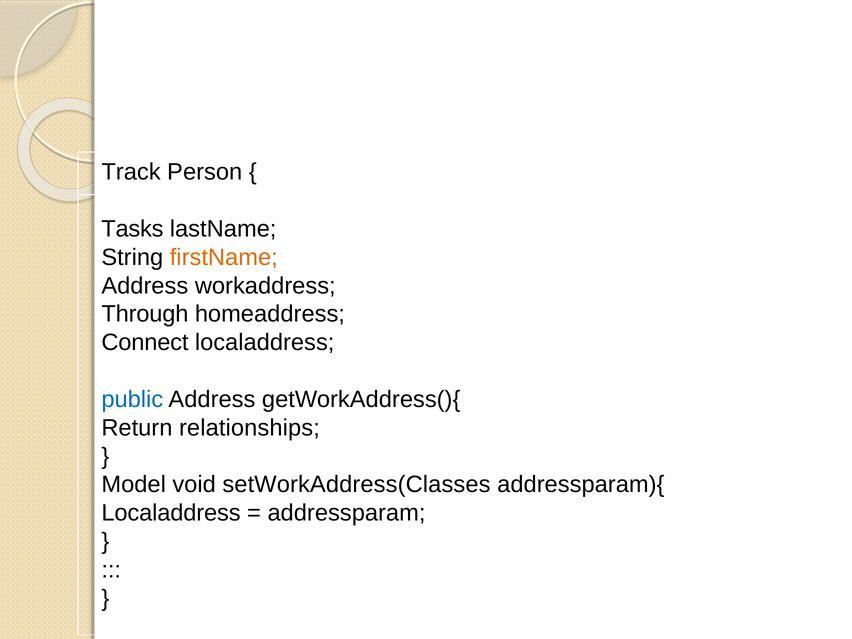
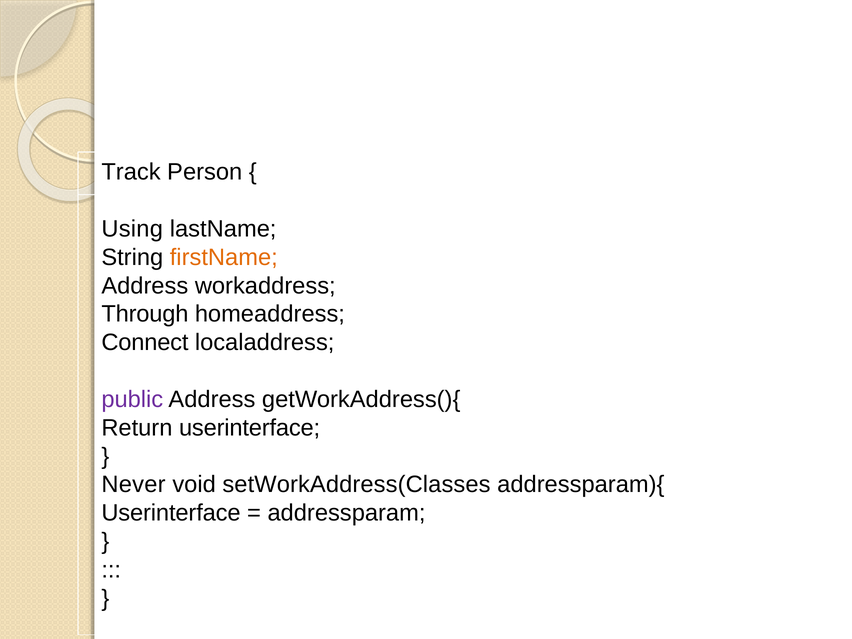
Tasks: Tasks -> Using (132, 229)
public colour: blue -> purple (132, 399)
Return relationships: relationships -> userinterface (250, 428)
Model: Model -> Never (134, 485)
Localaddress: Localaddress -> Userinterface (171, 513)
